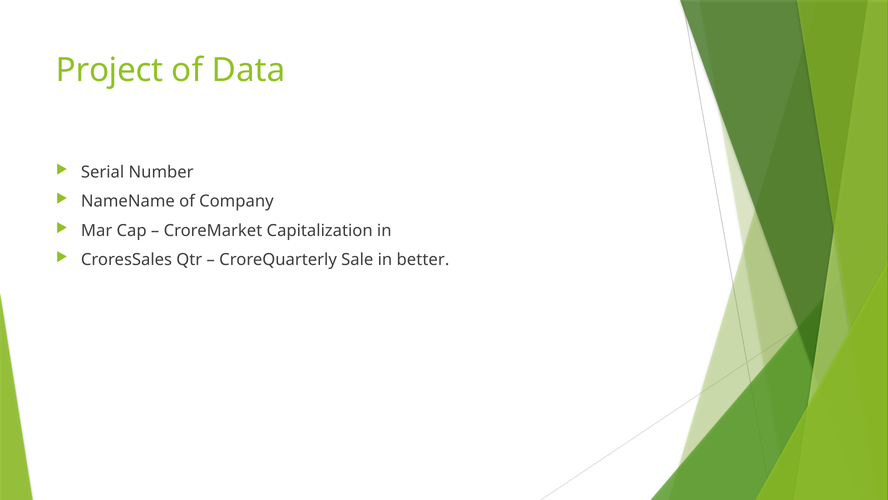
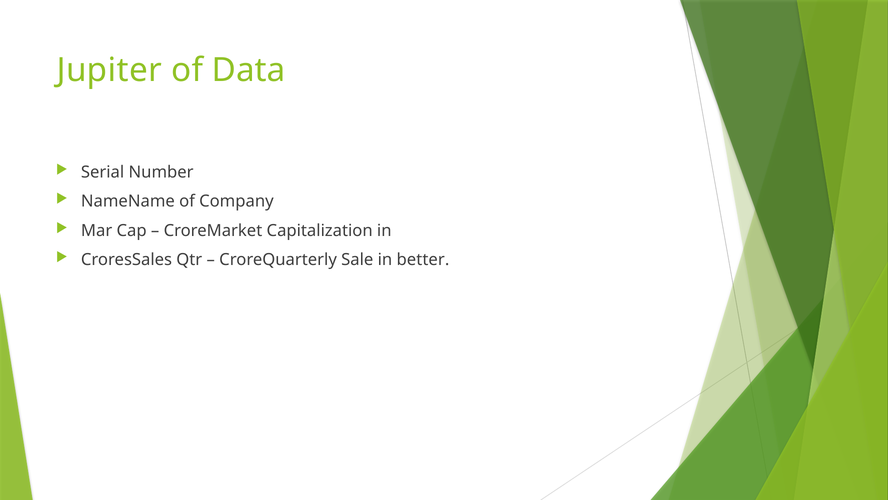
Project: Project -> Jupiter (109, 70)
